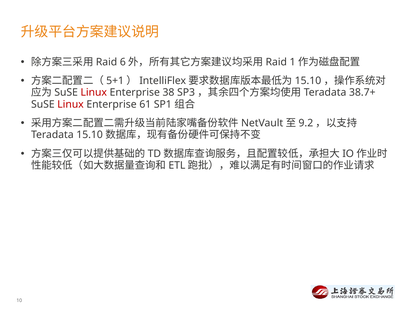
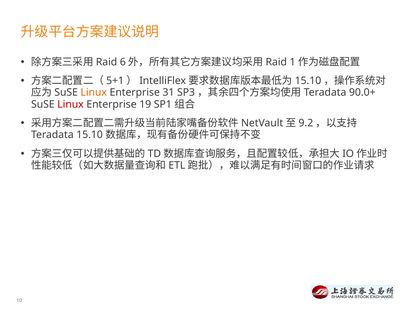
Linux colour: red -> orange (94, 93)
38: 38 -> 31 (168, 93)
38.7+: 38.7+ -> 90.0+ (362, 93)
61: 61 -> 19 (145, 104)
